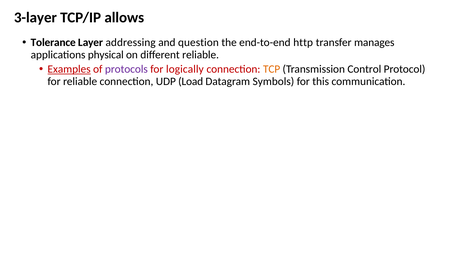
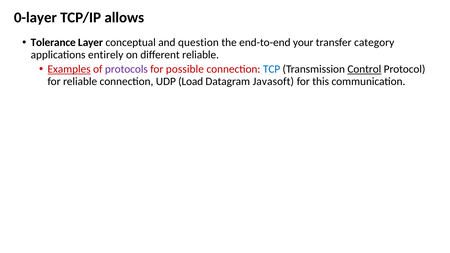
3-layer: 3-layer -> 0-layer (35, 18)
addressing: addressing -> conceptual (131, 43)
http: http -> your (303, 43)
manages: manages -> category (374, 43)
physical: physical -> entirely (106, 55)
logically: logically -> possible (185, 69)
TCP colour: orange -> blue (272, 69)
Control underline: none -> present (364, 69)
Symbols: Symbols -> Javasoft (273, 81)
